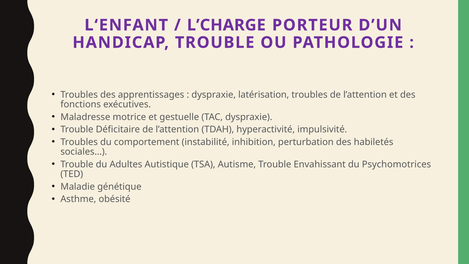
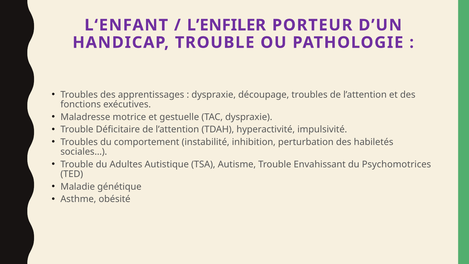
L’CHARGE: L’CHARGE -> L’ENFILER (226, 25)
latérisation: latérisation -> découpage (264, 95)
